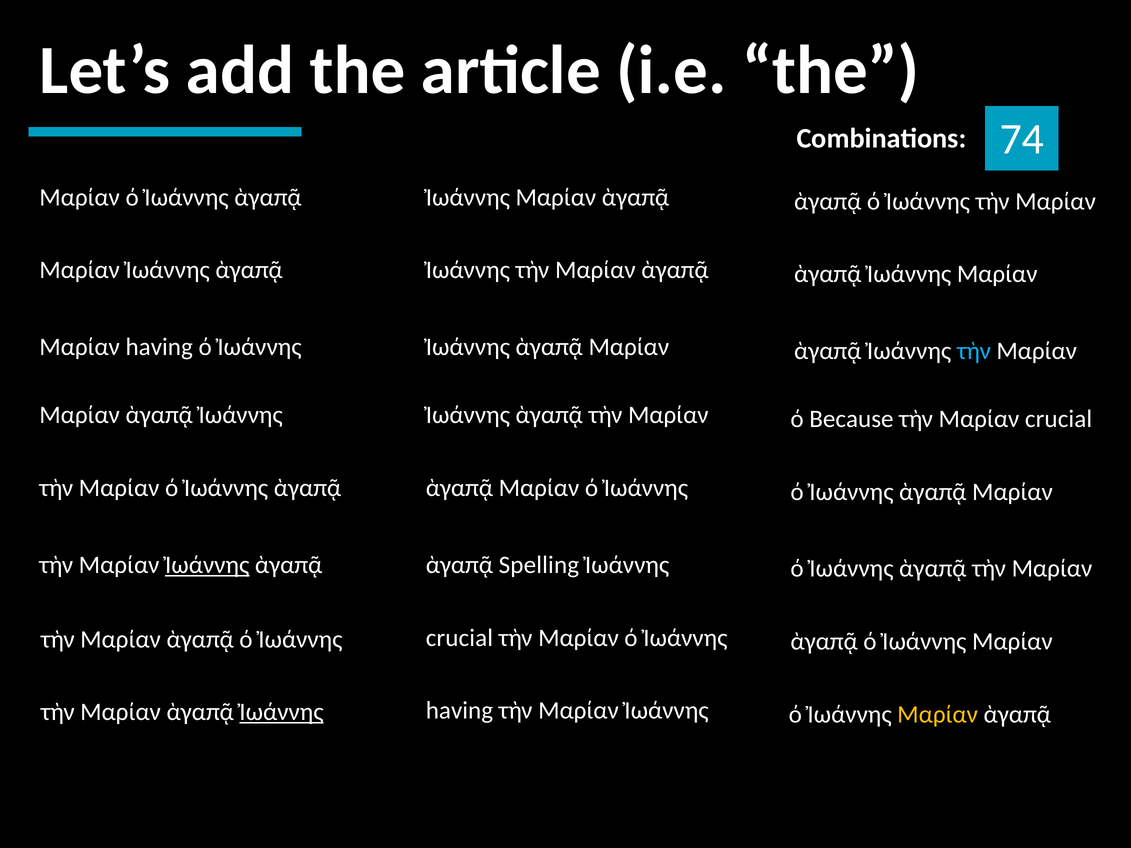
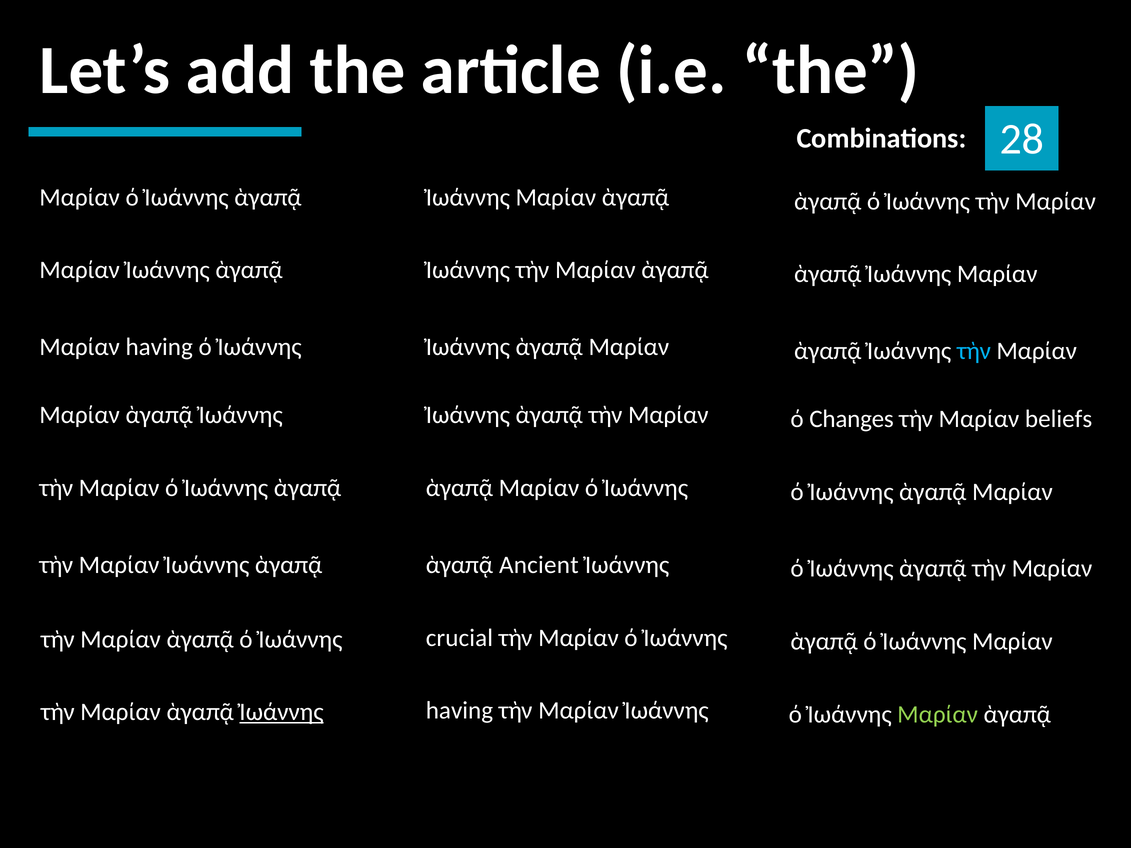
74: 74 -> 28 (1022, 139)
Because: Because -> Changes (852, 419)
Μαρίαν crucial: crucial -> beliefs (1059, 419)
Ἰωάννης underline: present -> none (207, 565)
Spelling: Spelling -> Ancient (539, 565)
Μαρίαν colour: yellow -> light green (938, 715)
